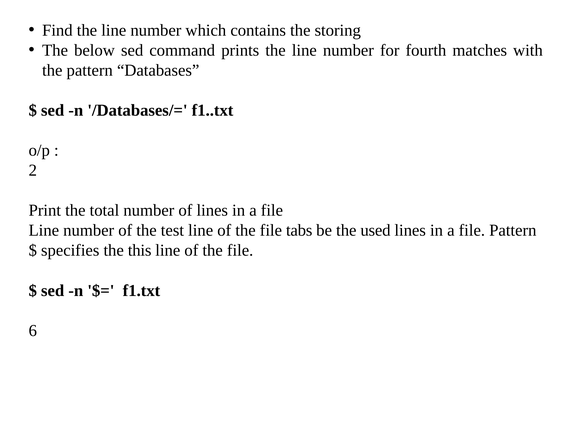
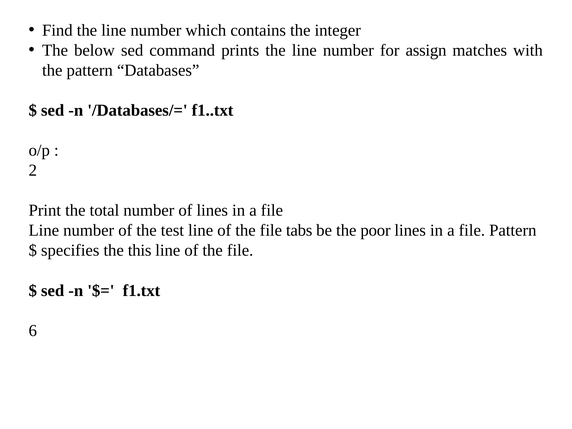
storing: storing -> integer (338, 30)
fourth: fourth -> assign (426, 50)
used: used -> poor (376, 230)
